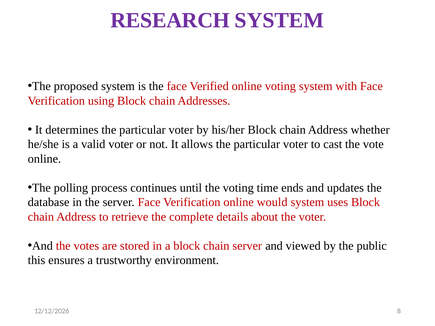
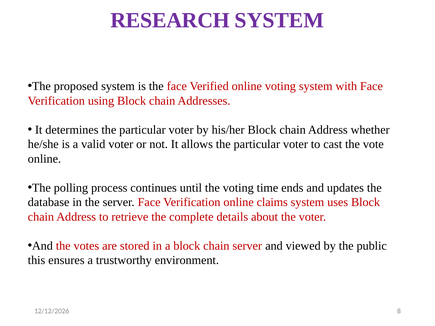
would: would -> claims (272, 202)
